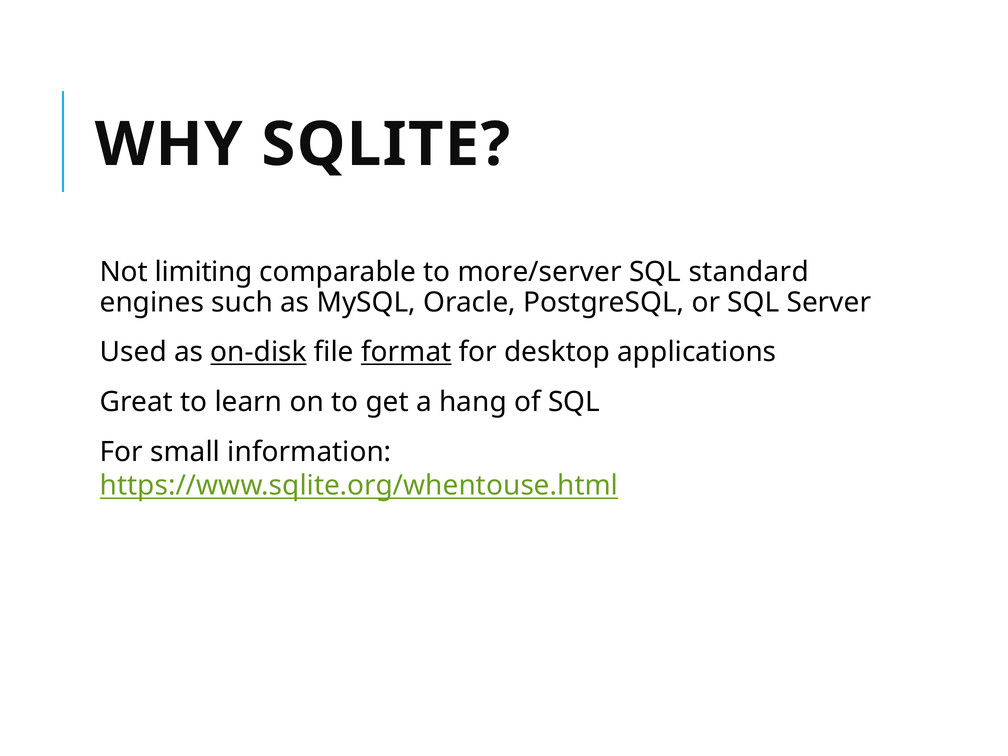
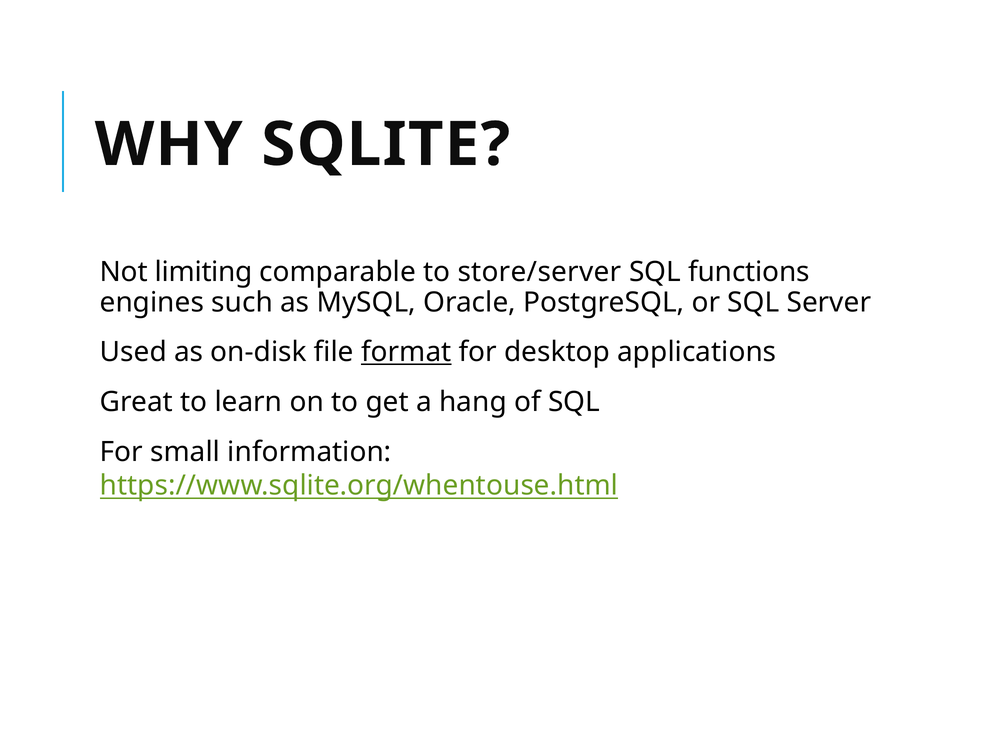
more/server: more/server -> store/server (539, 272)
standard: standard -> functions (749, 272)
on-disk underline: present -> none (259, 352)
